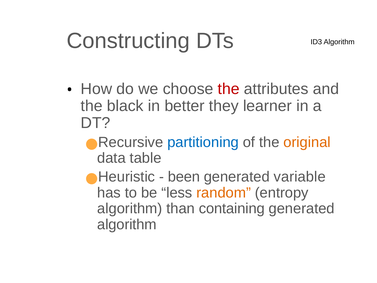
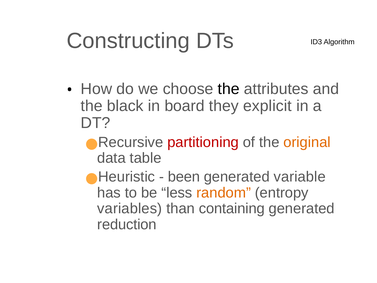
the colour: red -> black (229, 89)
better: better -> board (185, 106)
learner: learner -> explicit (267, 106)
partitioning colour: blue -> red (203, 142)
algorithm: algorithm -> variables (130, 208)
algorithm: algorithm -> reduction (127, 224)
